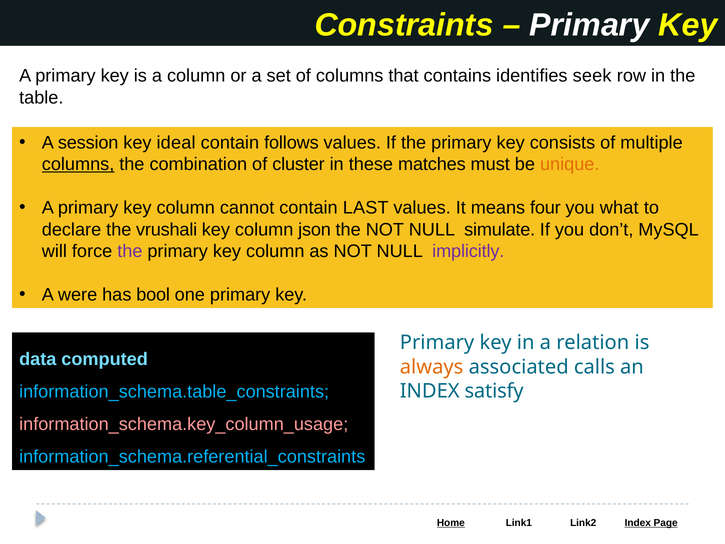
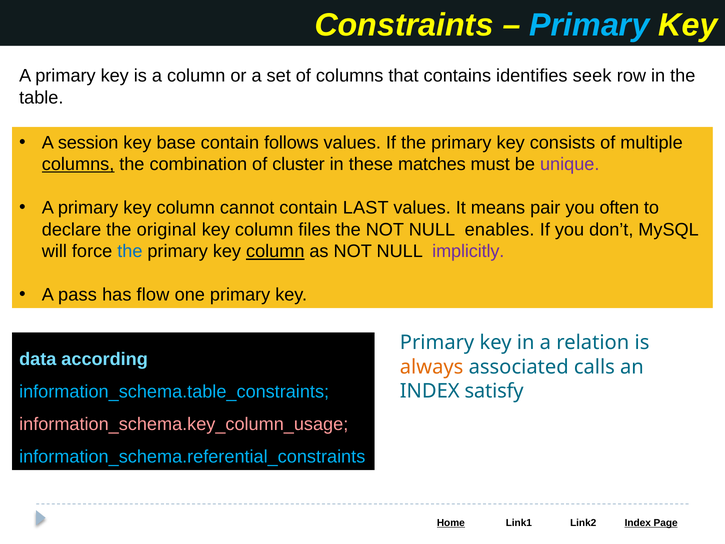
Primary colour: white -> light blue (589, 25)
ideal: ideal -> base (176, 143)
unique colour: orange -> purple (570, 164)
four: four -> pair (545, 208)
what: what -> often (619, 208)
vrushali: vrushali -> original (166, 230)
json: json -> files (314, 230)
simulate: simulate -> enables (500, 230)
the colour: purple -> blue (130, 251)
column underline: none -> present (275, 251)
were: were -> pass (77, 295)
bool: bool -> flow (153, 295)
computed: computed -> according (105, 359)
